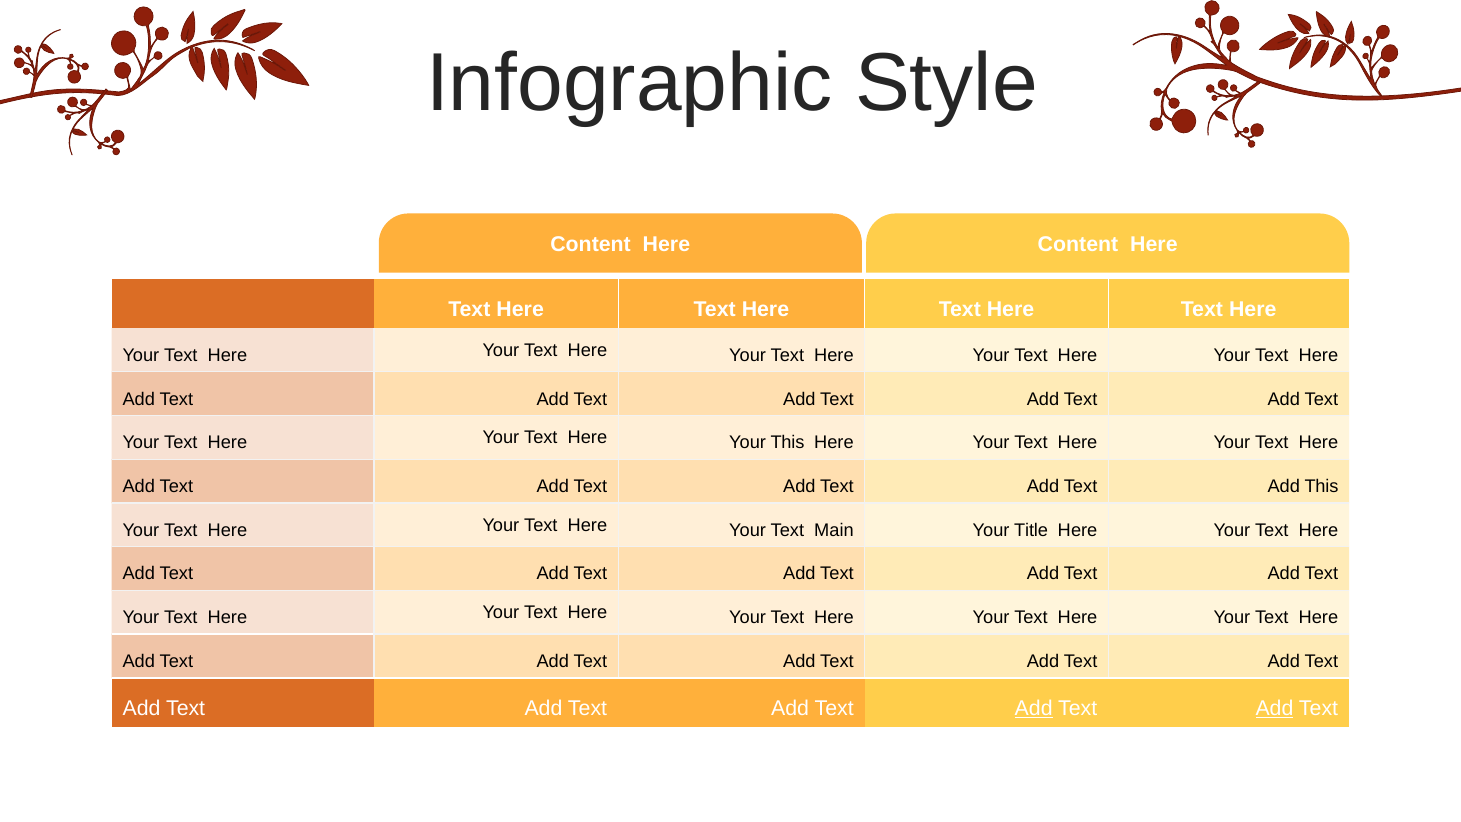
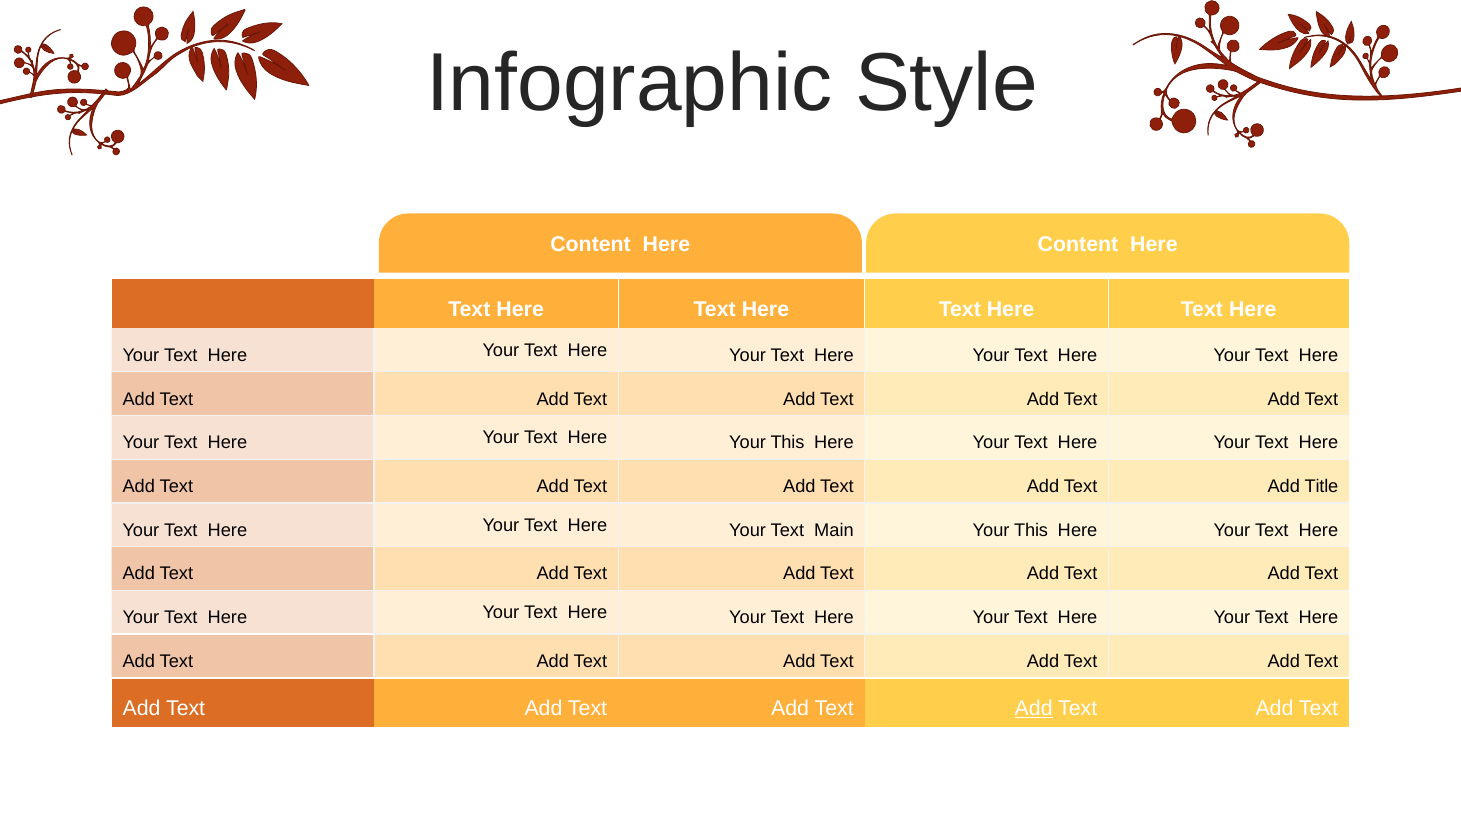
Add This: This -> Title (1321, 486)
Title: Title -> This (1031, 530)
Add underline: present -> none (1274, 708)
